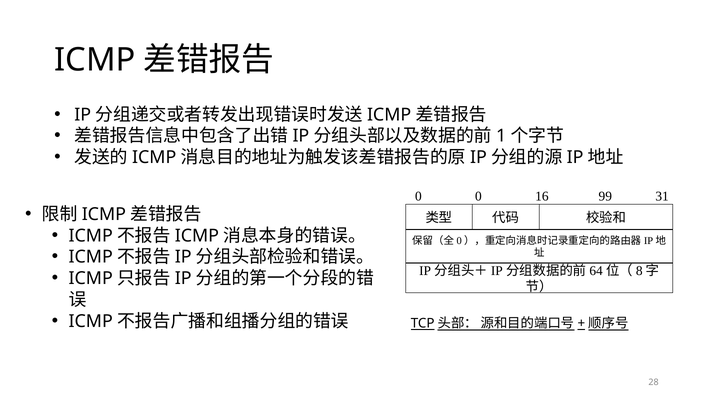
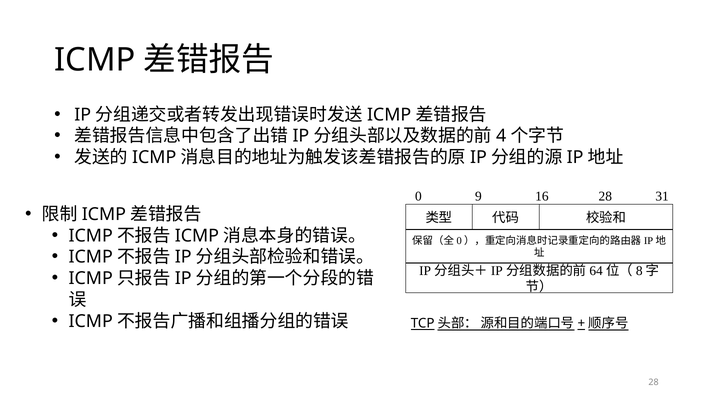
1: 1 -> 4 (501, 136)
0 0: 0 -> 9 (478, 197)
16 99: 99 -> 28 (605, 197)
